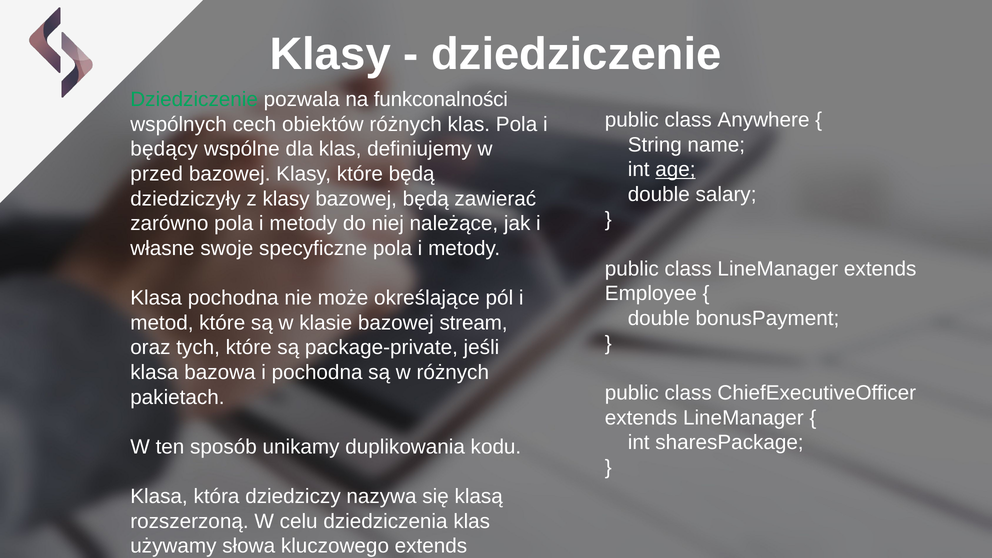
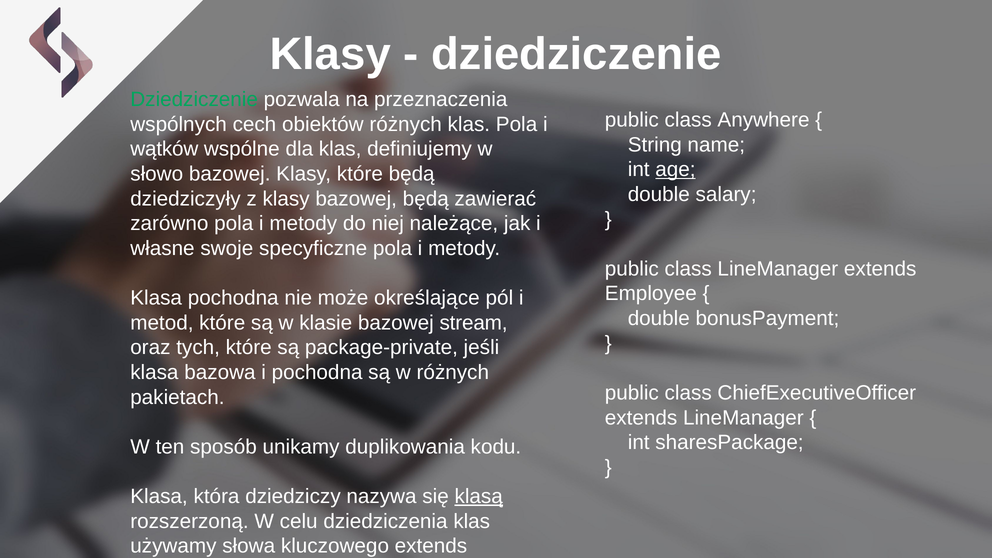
funkconalności: funkconalności -> przeznaczenia (441, 100)
będący: będący -> wątków (164, 149)
przed: przed -> słowo (157, 174)
klasą underline: none -> present (479, 496)
